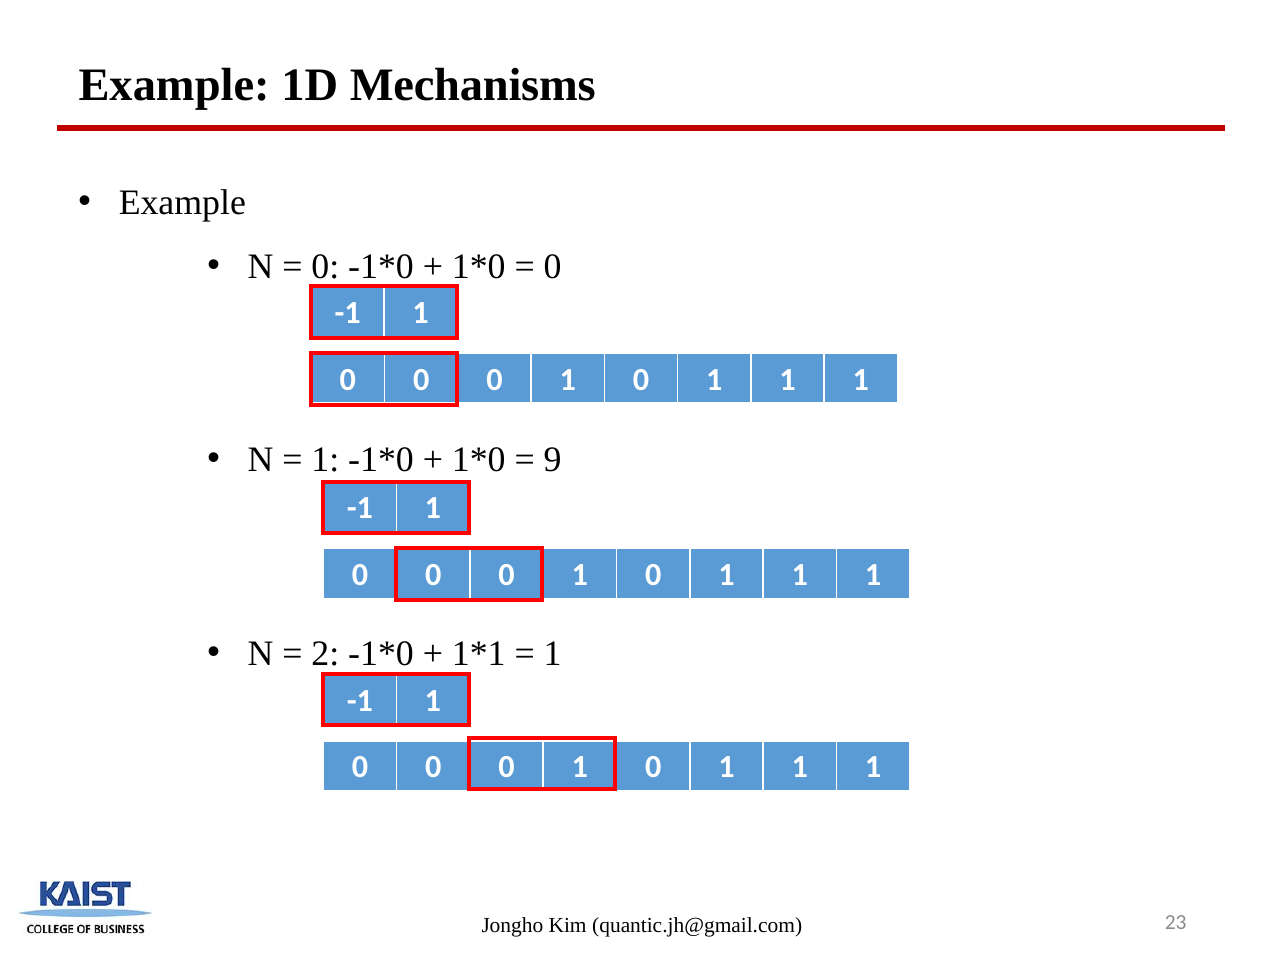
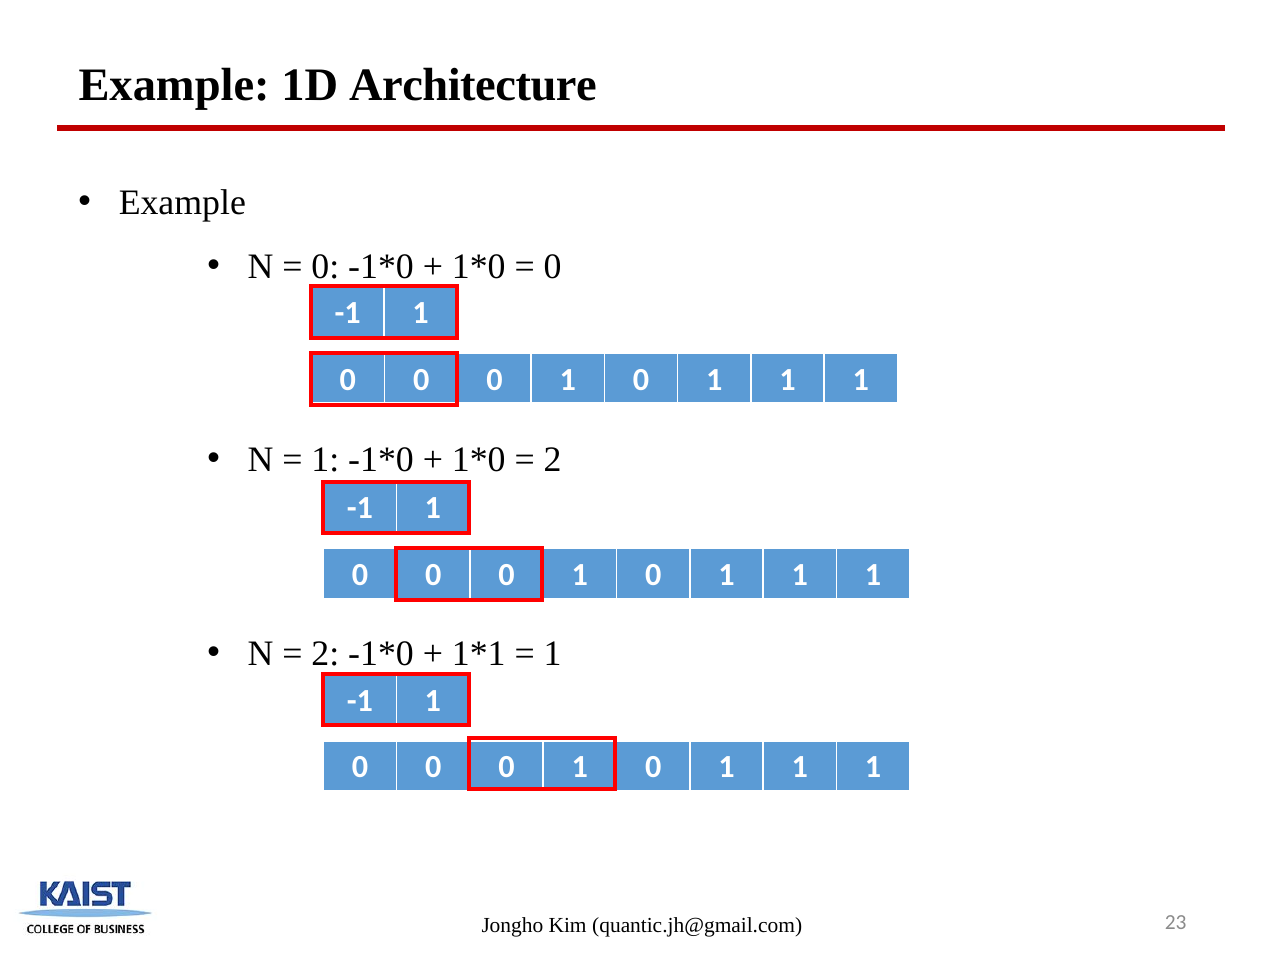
Mechanisms: Mechanisms -> Architecture (473, 86)
9: 9 -> 2 (553, 460)
